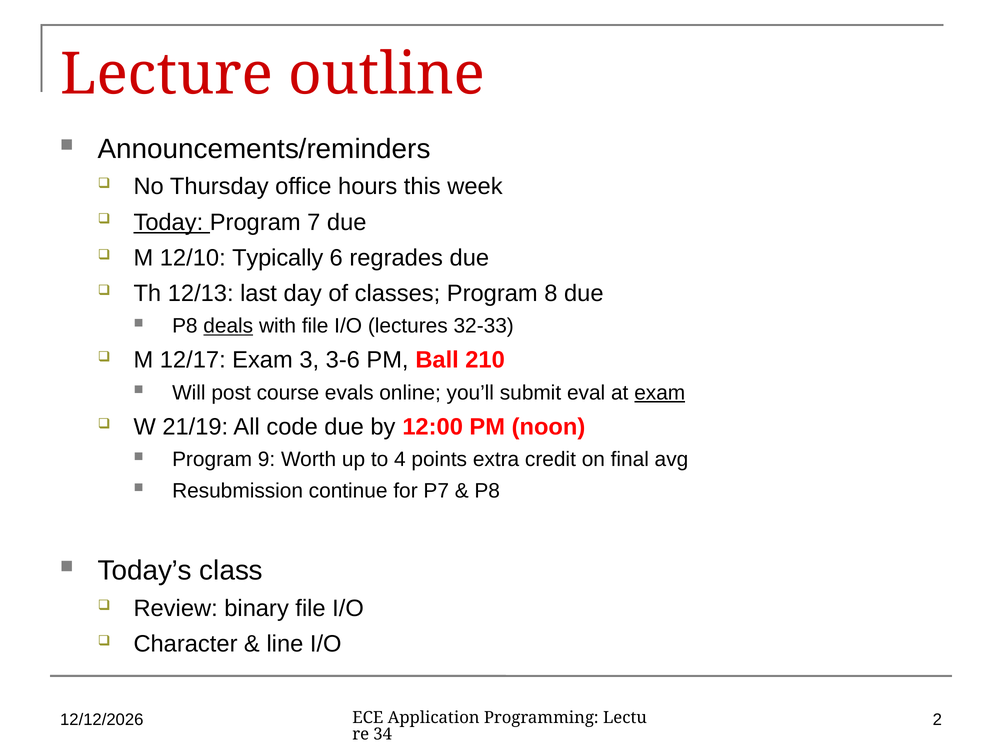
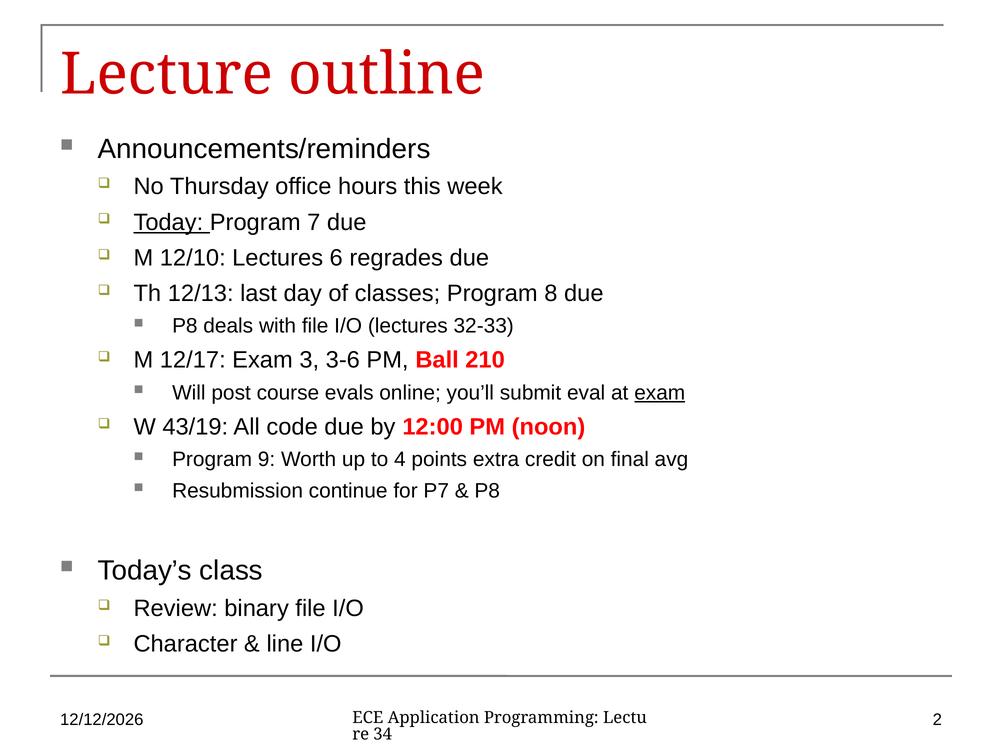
12/10 Typically: Typically -> Lectures (278, 258)
deals underline: present -> none (228, 326)
21/19: 21/19 -> 43/19 (195, 427)
